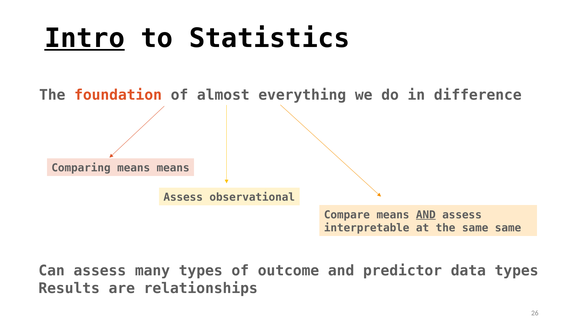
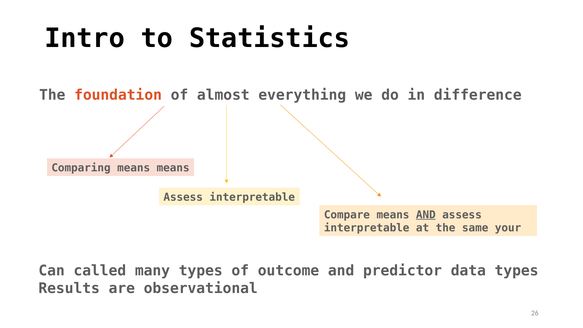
Intro underline: present -> none (85, 38)
observational: observational -> interpretable (252, 197)
same same: same -> your (508, 228)
Can assess: assess -> called (100, 271)
relationships: relationships -> observational (201, 288)
